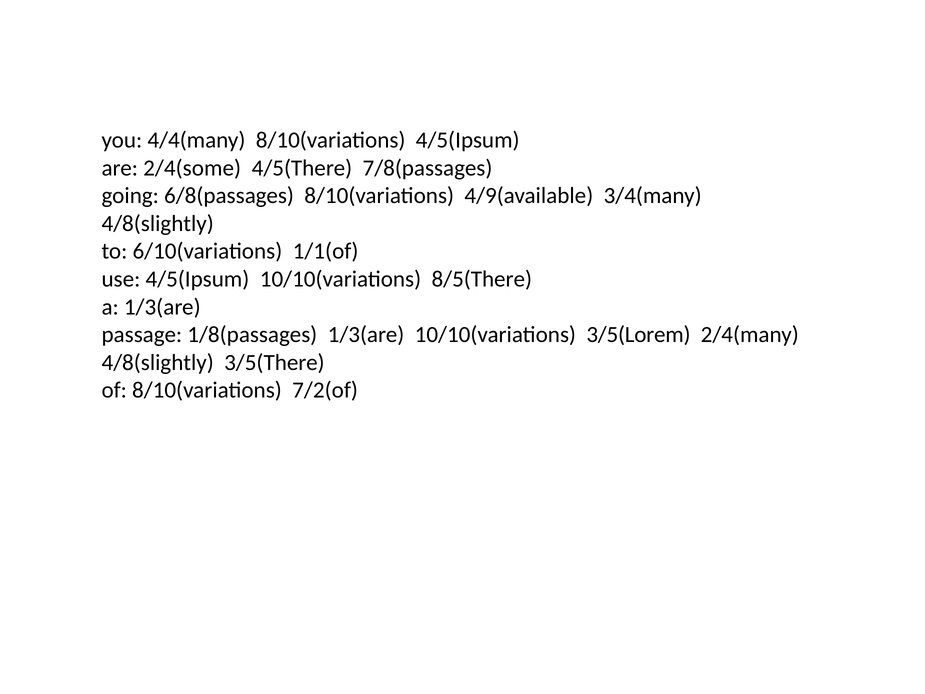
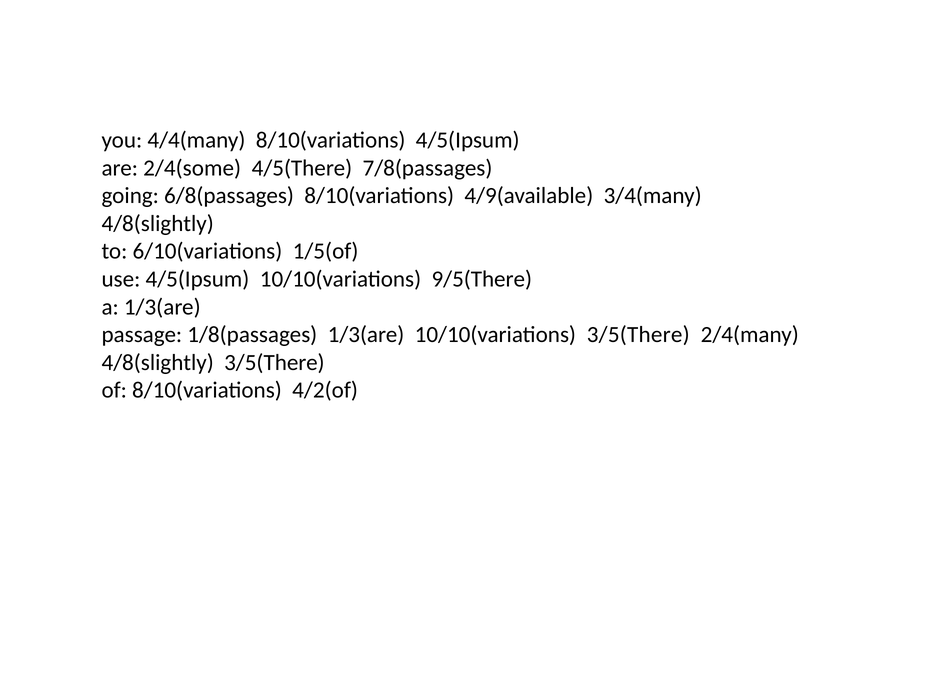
1/1(of: 1/1(of -> 1/5(of (326, 251)
8/5(There: 8/5(There -> 9/5(There (482, 279)
10/10(variations 3/5(Lorem: 3/5(Lorem -> 3/5(There (638, 335)
7/2(of: 7/2(of -> 4/2(of (325, 390)
